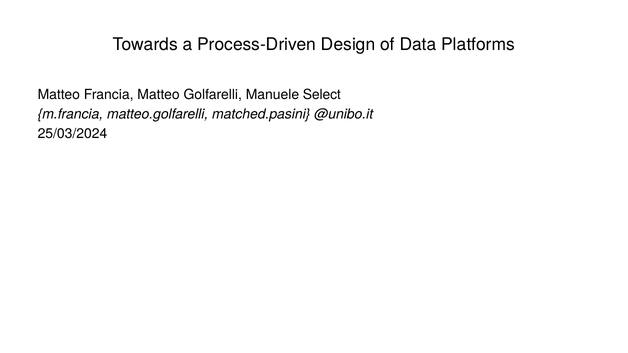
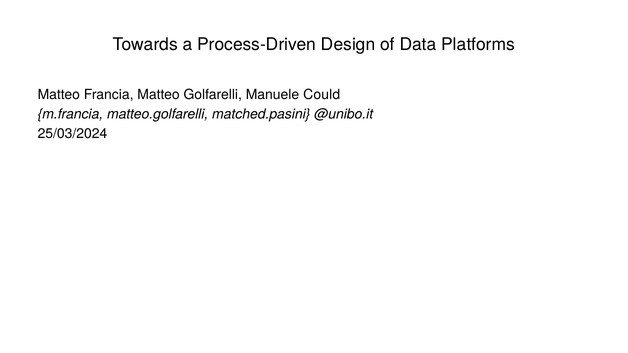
Select: Select -> Could (322, 95)
